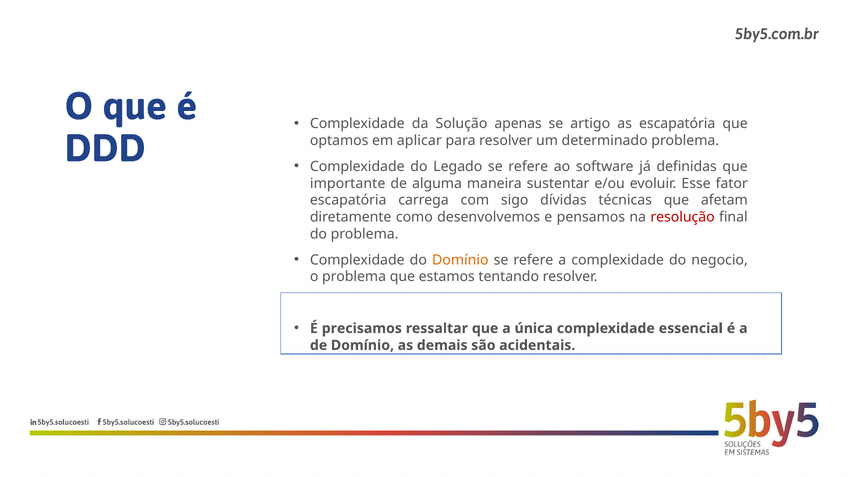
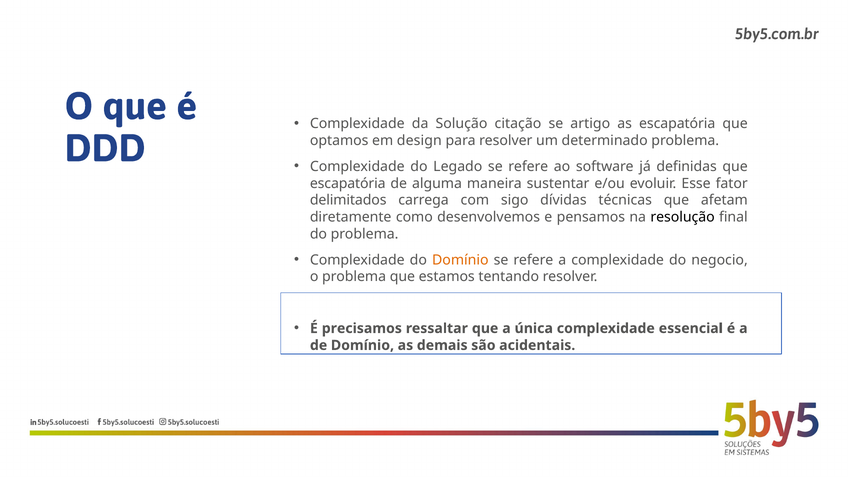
apenas: apenas -> citação (518, 124)
aplicar: aplicar -> design (419, 141)
importante: importante -> escapatória (348, 183)
escapatória: escapatória -> delimitados (348, 200)
resolução colour: red -> black (683, 217)
